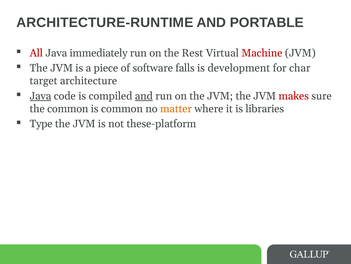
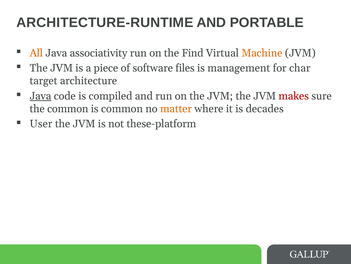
All colour: red -> orange (36, 53)
immediately: immediately -> associativity (99, 53)
Rest: Rest -> Find (193, 53)
Machine colour: red -> orange (262, 53)
falls: falls -> files (185, 68)
development: development -> management (239, 68)
and underline: present -> none (144, 96)
libraries: libraries -> decades (265, 109)
Type: Type -> User (41, 124)
